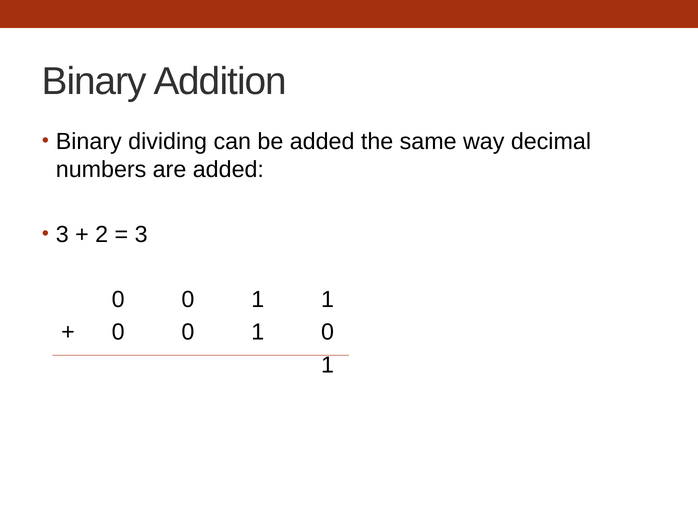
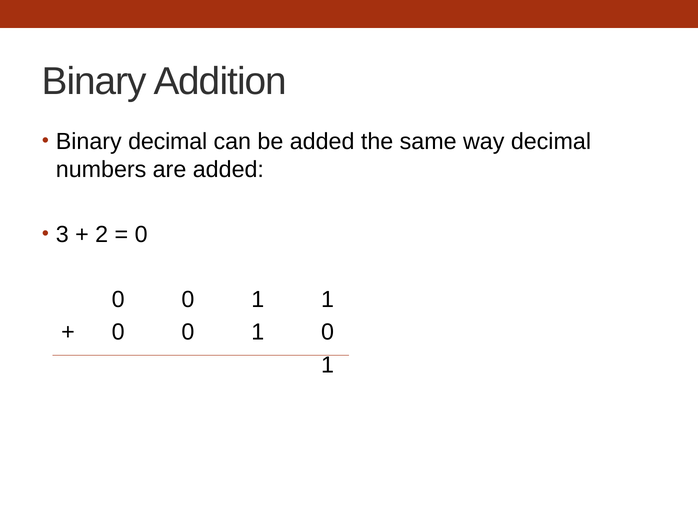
Binary dividing: dividing -> decimal (168, 141)
3: 3 -> 0 (141, 234)
